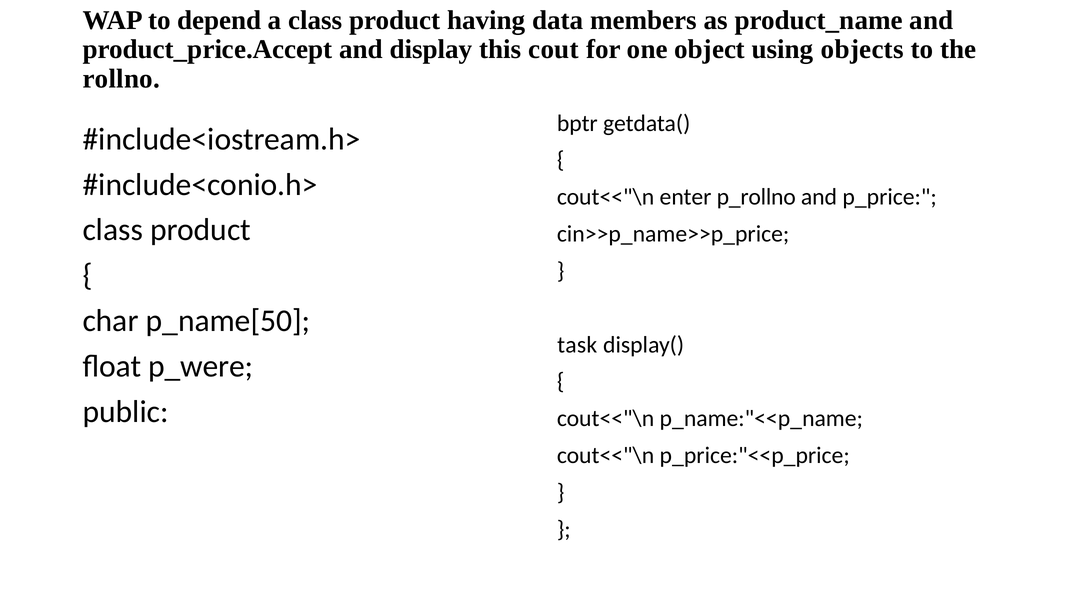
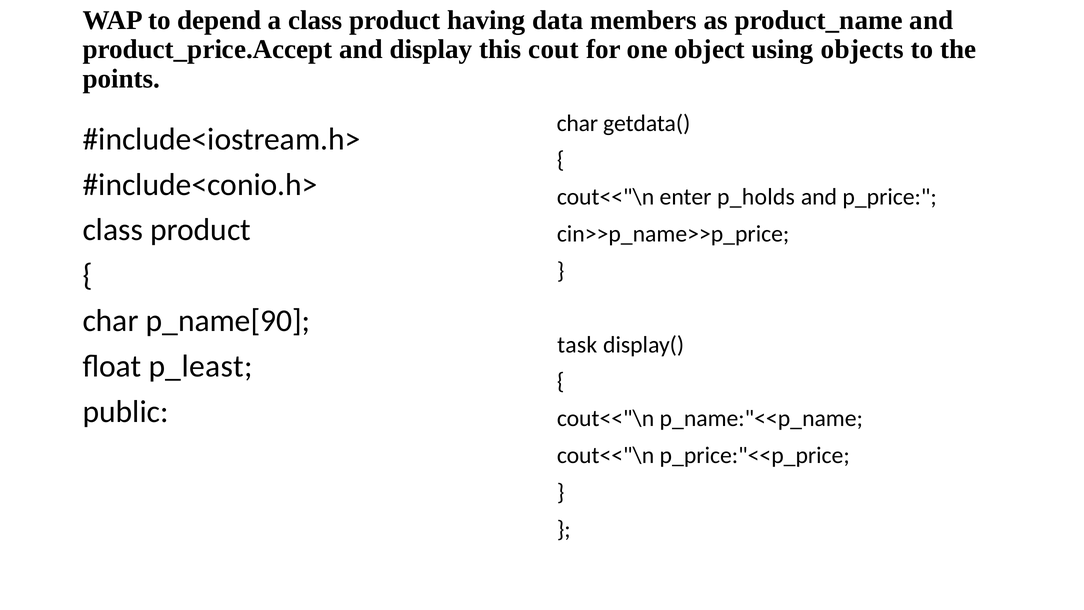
rollno: rollno -> points (121, 79)
bptr: bptr -> char (577, 123)
p_rollno: p_rollno -> p_holds (756, 197)
p_name[50: p_name[50 -> p_name[90 (228, 321)
p_were: p_were -> p_least (201, 366)
